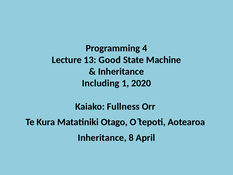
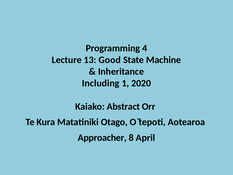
Fullness: Fullness -> Abstract (123, 106)
Inheritance: Inheritance -> Approacher (102, 137)
